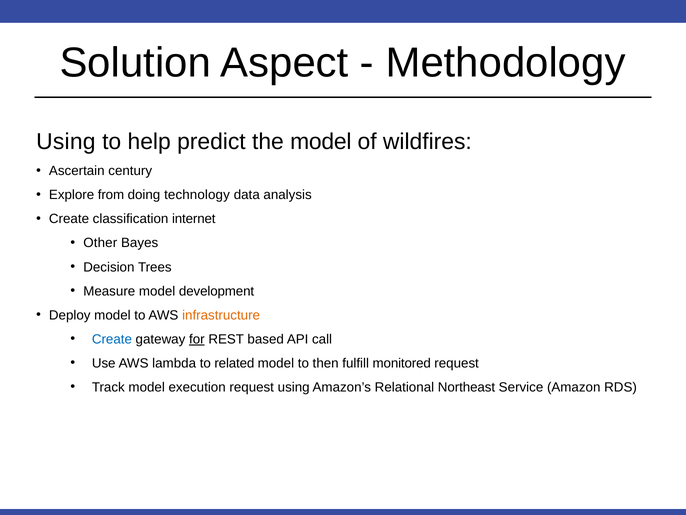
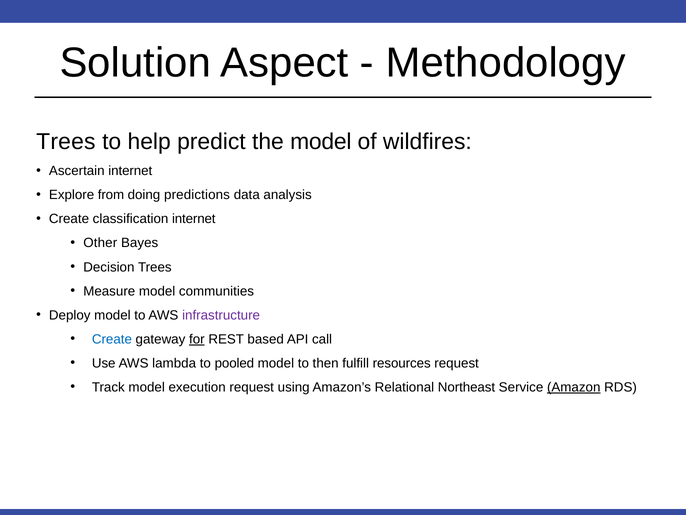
Using: Using -> Trees (66, 142)
Ascertain century: century -> internet (130, 171)
technology: technology -> predictions (197, 195)
development: development -> communities (216, 291)
infrastructure colour: orange -> purple (221, 315)
related: related -> pooled (234, 363)
monitored: monitored -> resources (402, 363)
Amazon underline: none -> present (574, 387)
